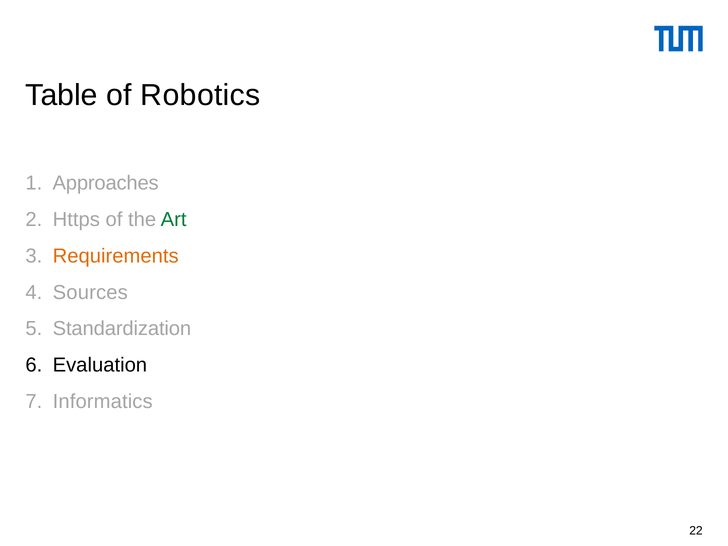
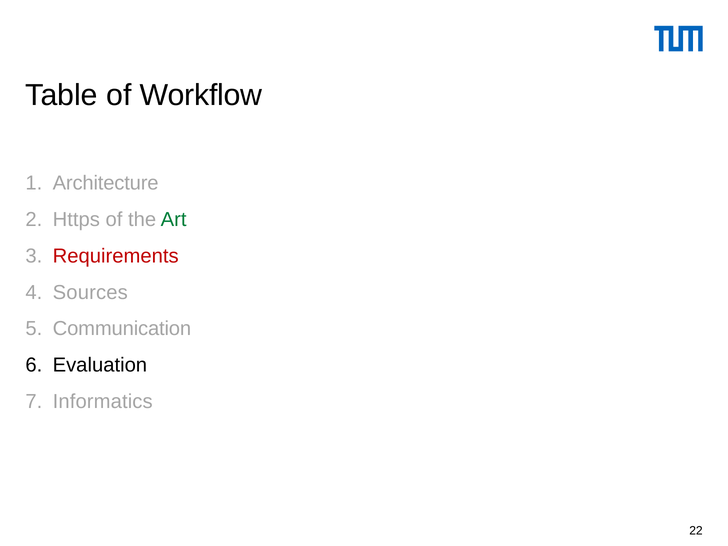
Robotics: Robotics -> Workflow (201, 95)
Approaches: Approaches -> Architecture (106, 183)
Requirements colour: orange -> red (116, 256)
Standardization: Standardization -> Communication (122, 329)
